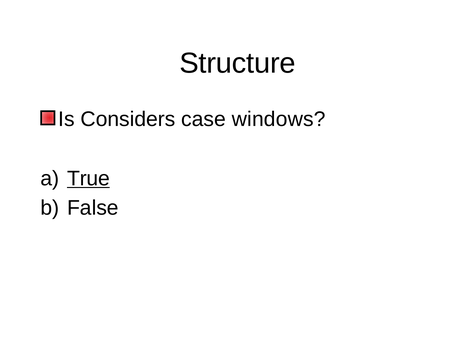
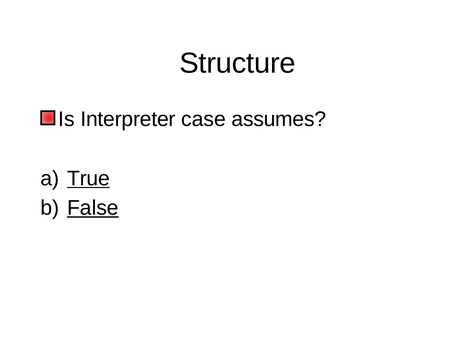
Considers: Considers -> Interpreter (128, 119)
windows: windows -> assumes (279, 119)
False underline: none -> present (93, 208)
